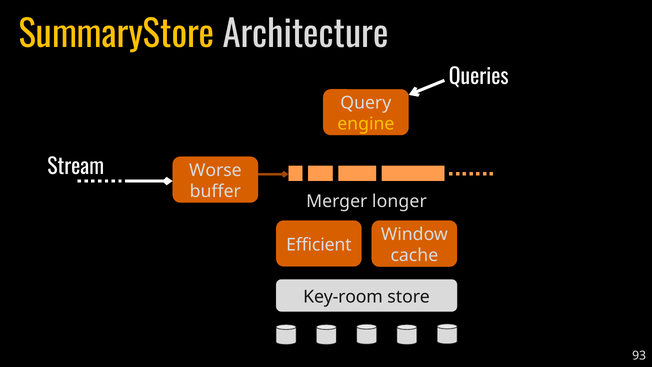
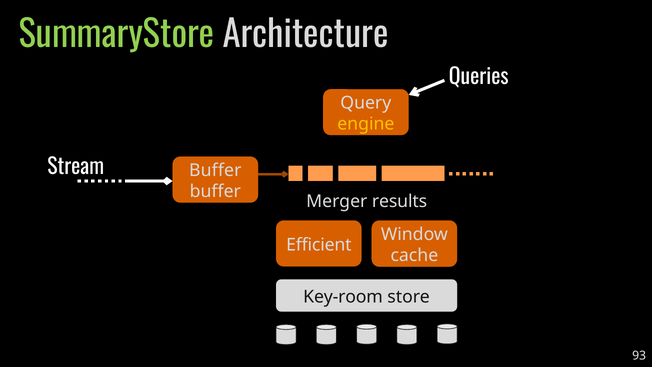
SummaryStore colour: yellow -> light green (116, 35)
Worse: Worse -> Buffer (215, 170)
longer: longer -> results (400, 201)
